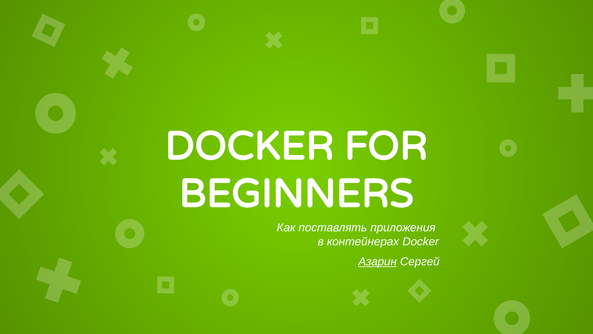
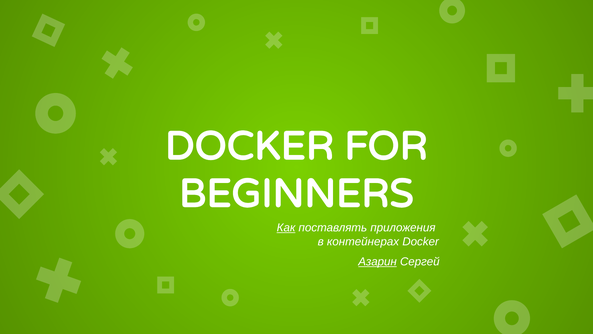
Как underline: none -> present (286, 228)
